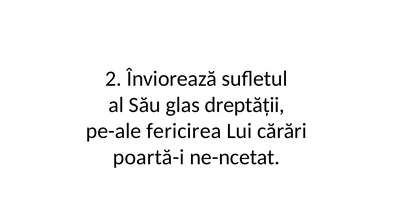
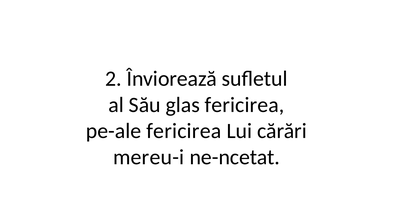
glas dreptății: dreptății -> fericirea (245, 105)
poartă-i: poartă-i -> mereu-i (149, 157)
